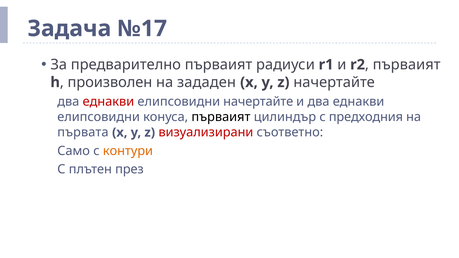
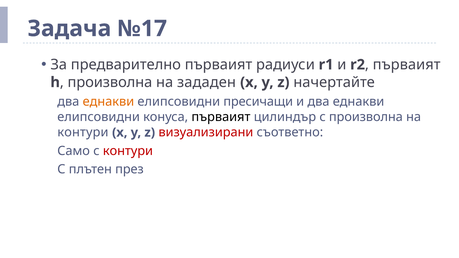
произволен: произволен -> произволна (110, 82)
еднакви colour: red -> orange (108, 102)
елипсовидни начертайте: начертайте -> пресичащи (258, 102)
с предходния: предходния -> произволна (366, 117)
първата: първата -> контури (83, 133)
контури colour: orange -> red (128, 151)
